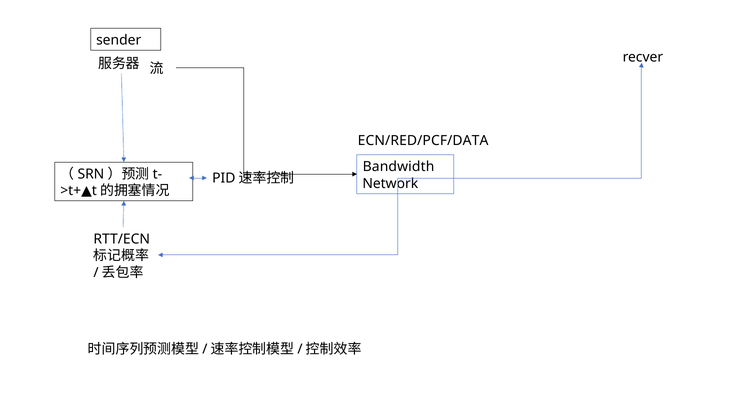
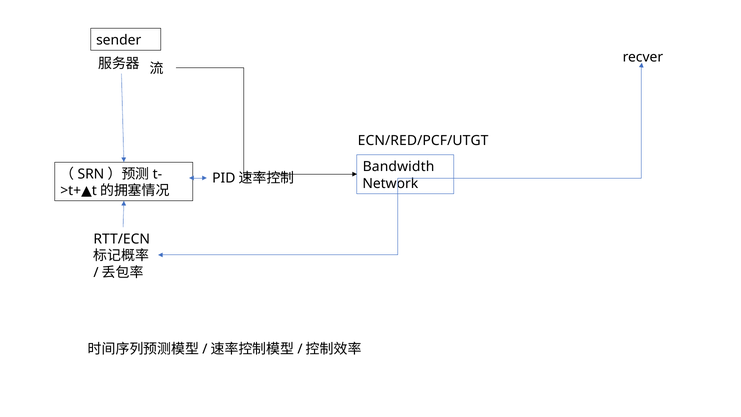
ECN/RED/PCF/DATA: ECN/RED/PCF/DATA -> ECN/RED/PCF/UTGT (423, 141)
